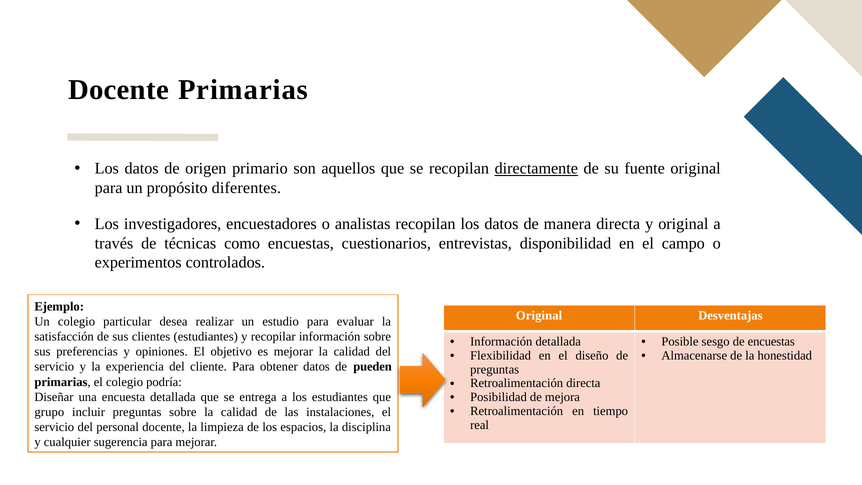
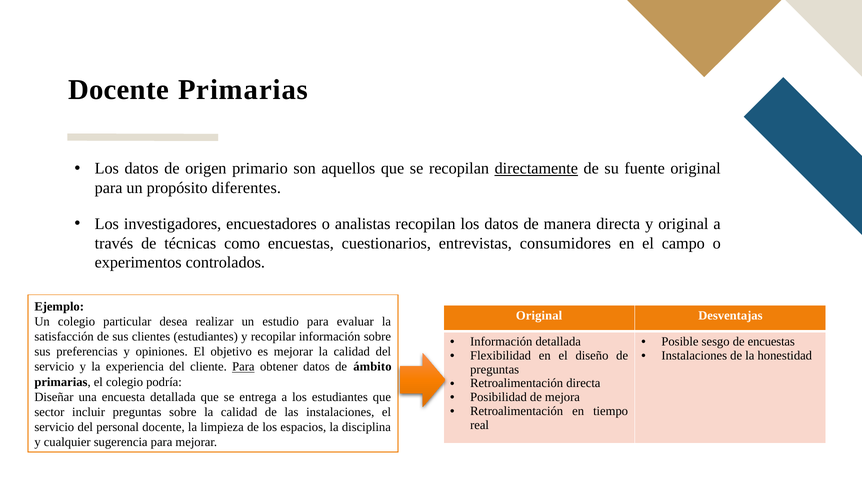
disponibilidad: disponibilidad -> consumidores (565, 243)
Almacenarse: Almacenarse -> Instalaciones (694, 355)
Para underline: none -> present (243, 367)
pueden: pueden -> ámbito (372, 367)
grupo: grupo -> sector (49, 412)
